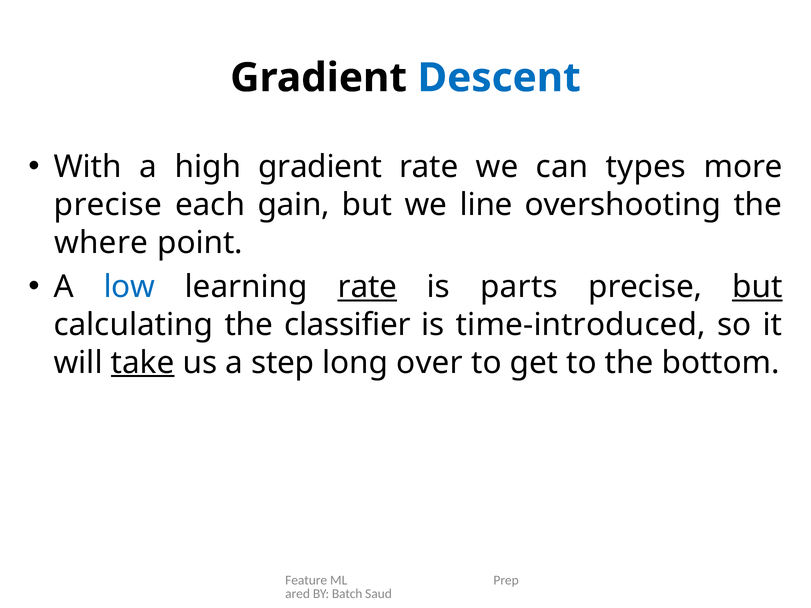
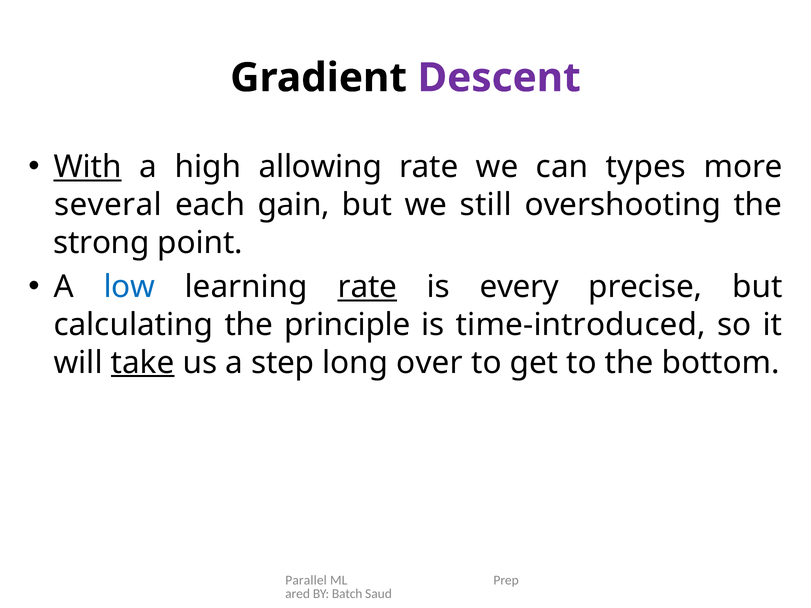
Descent colour: blue -> purple (499, 78)
With underline: none -> present (88, 167)
high gradient: gradient -> allowing (320, 167)
precise: precise -> several (108, 205)
line: line -> still (486, 205)
where: where -> strong (101, 243)
parts: parts -> every (519, 287)
but underline: present -> none (757, 287)
classifier: classifier -> principle (347, 325)
Feature: Feature -> Parallel (306, 581)
